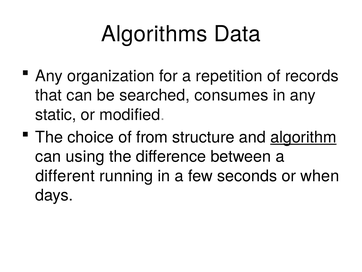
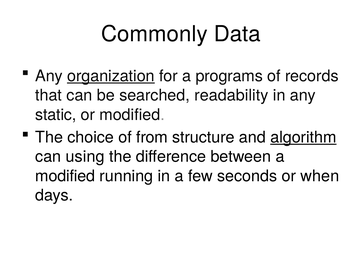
Algorithms: Algorithms -> Commonly (154, 34)
organization underline: none -> present (111, 76)
repetition: repetition -> programs (229, 76)
consumes: consumes -> readability (231, 95)
different: different -> modified (65, 176)
